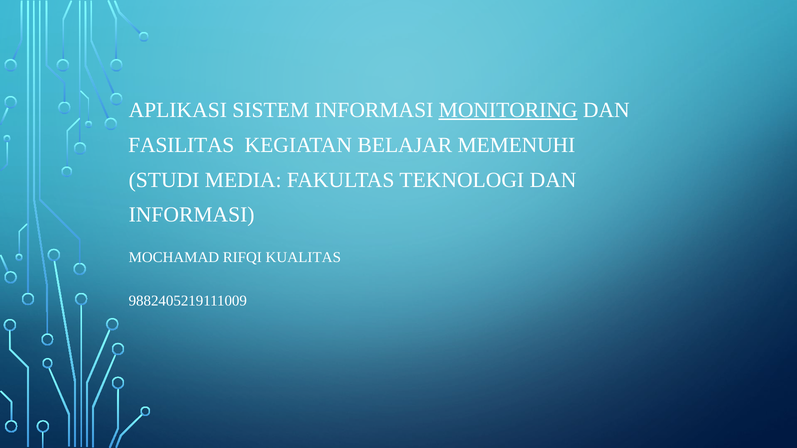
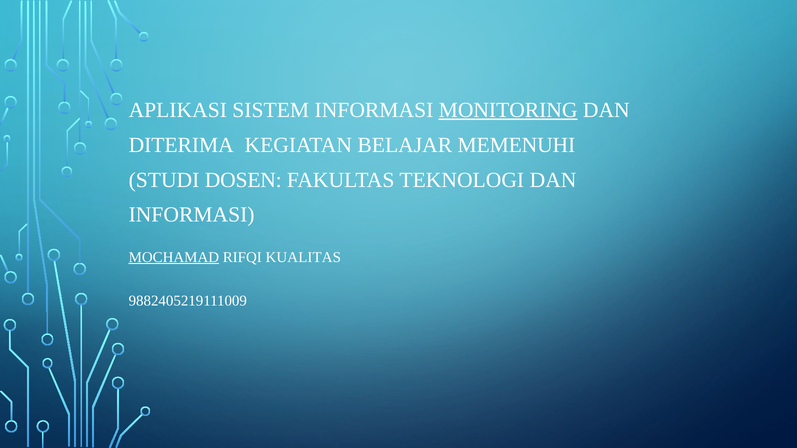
FASILITAS: FASILITAS -> DITERIMA (181, 145)
MEDIA: MEDIA -> DOSEN (243, 180)
MOCHAMAD underline: none -> present (174, 257)
